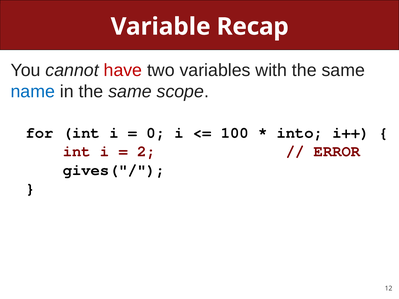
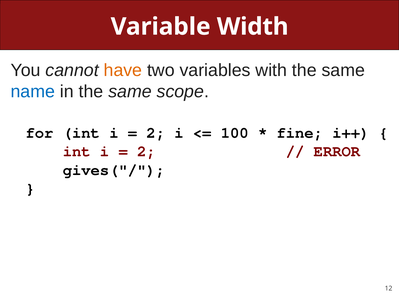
Recap: Recap -> Width (253, 27)
have colour: red -> orange (123, 70)
0: 0 -> 2 (156, 133)
into: into -> fine (300, 133)
